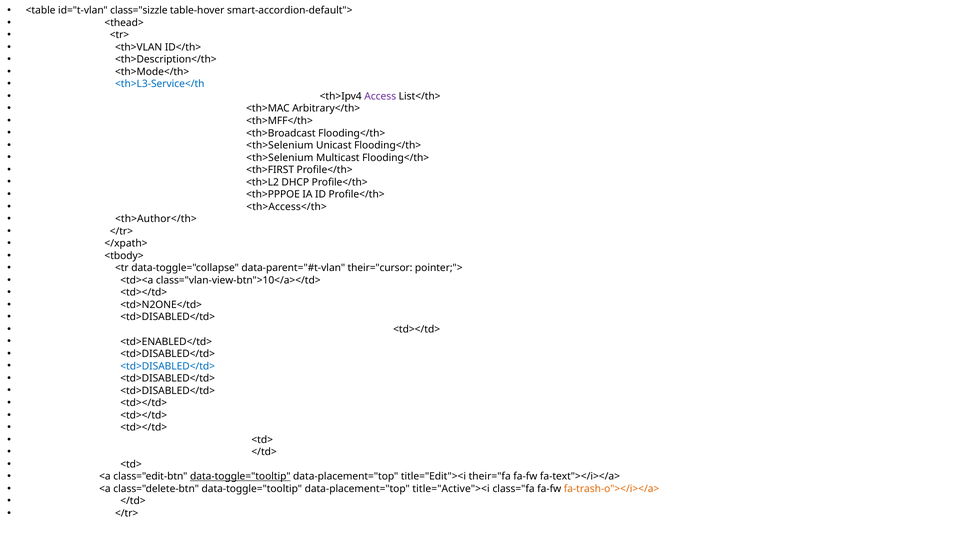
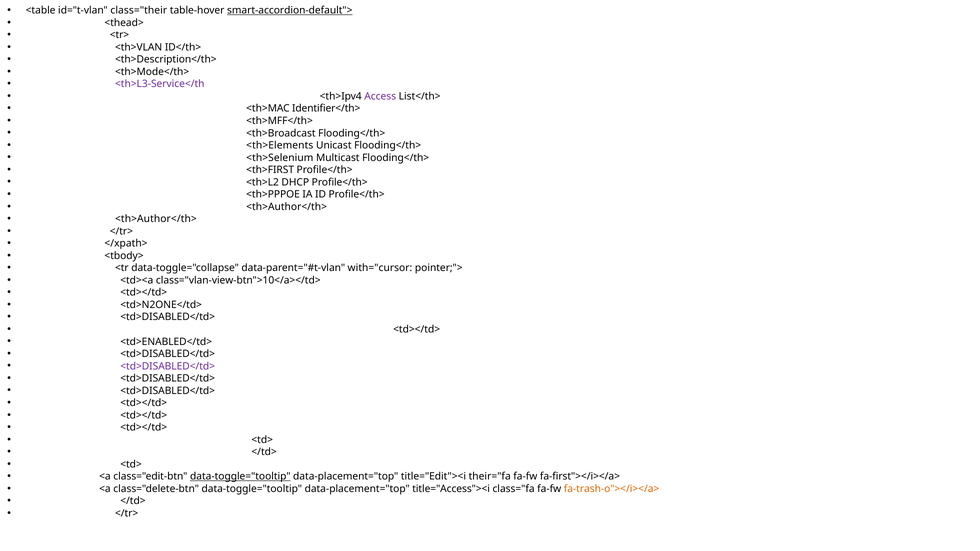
class="sizzle: class="sizzle -> class="their (139, 11)
smart-accordion-default"> underline: none -> present (290, 11)
<th>L3-Service</th colour: blue -> purple (160, 84)
Arbitrary</th>: Arbitrary</th> -> Identifier</th> (326, 109)
<th>Selenium: <th>Selenium -> <th>Elements (280, 145)
<th>Access</th>: <th>Access</th> -> <th>Author</th> (287, 207)
their="cursor: their="cursor -> with="cursor (380, 268)
<td>DISABLED</td> colour: blue -> purple (168, 366)
fa-text"></i></a>: fa-text"></i></a> -> fa-first"></i></a> (580, 477)
title="Active"><i: title="Active"><i -> title="Access"><i (451, 489)
